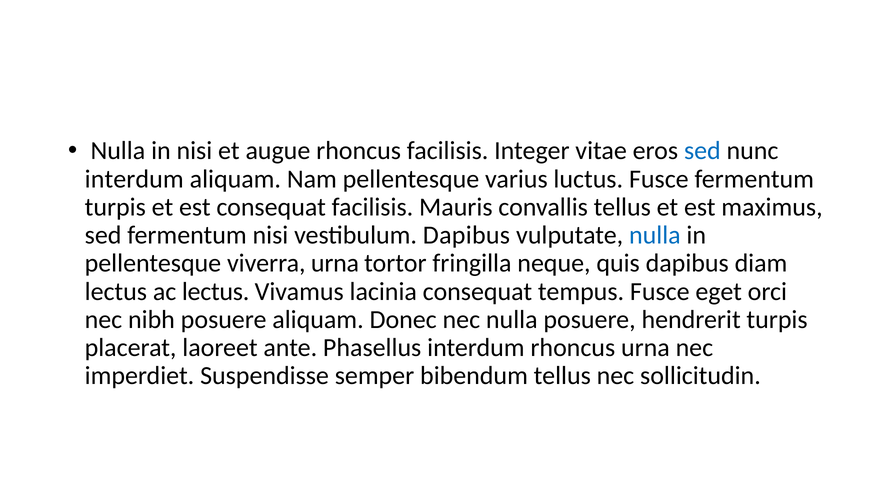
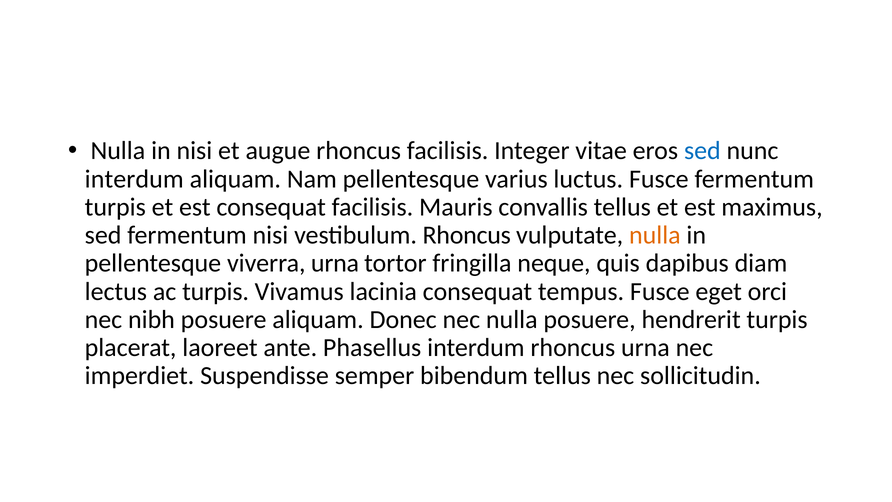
vestibulum Dapibus: Dapibus -> Rhoncus (467, 235)
nulla colour: blue -> orange (655, 235)
ac lectus: lectus -> turpis (216, 291)
